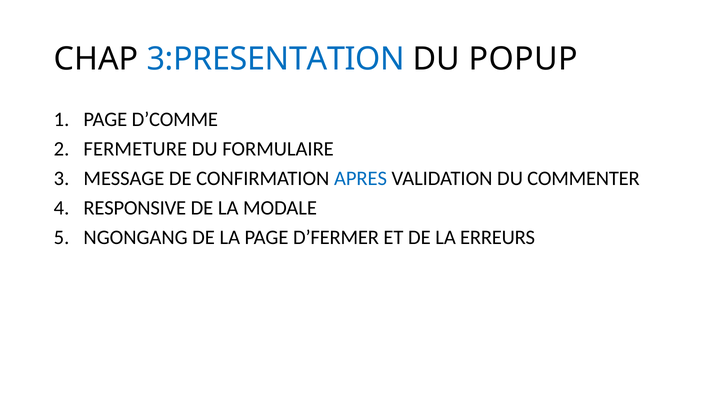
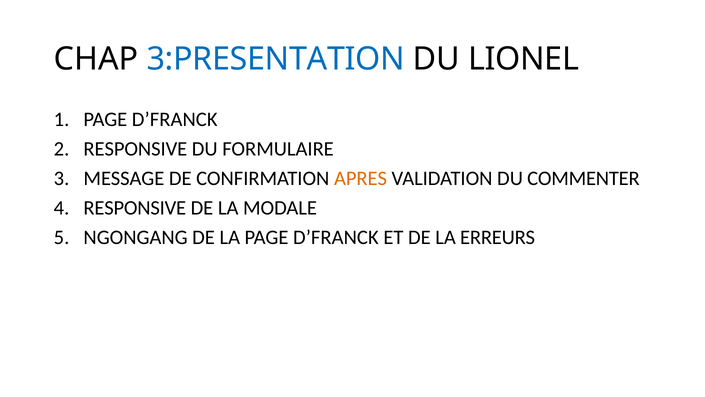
POPUP: POPUP -> LIONEL (524, 59)
D’COMME: D’COMME -> D’FRANCK (175, 119)
FERMETURE: FERMETURE -> RESPONSIVE (135, 149)
APRES colour: blue -> orange (361, 178)
LA PAGE D’FERMER: D’FERMER -> D’FRANCK (336, 237)
